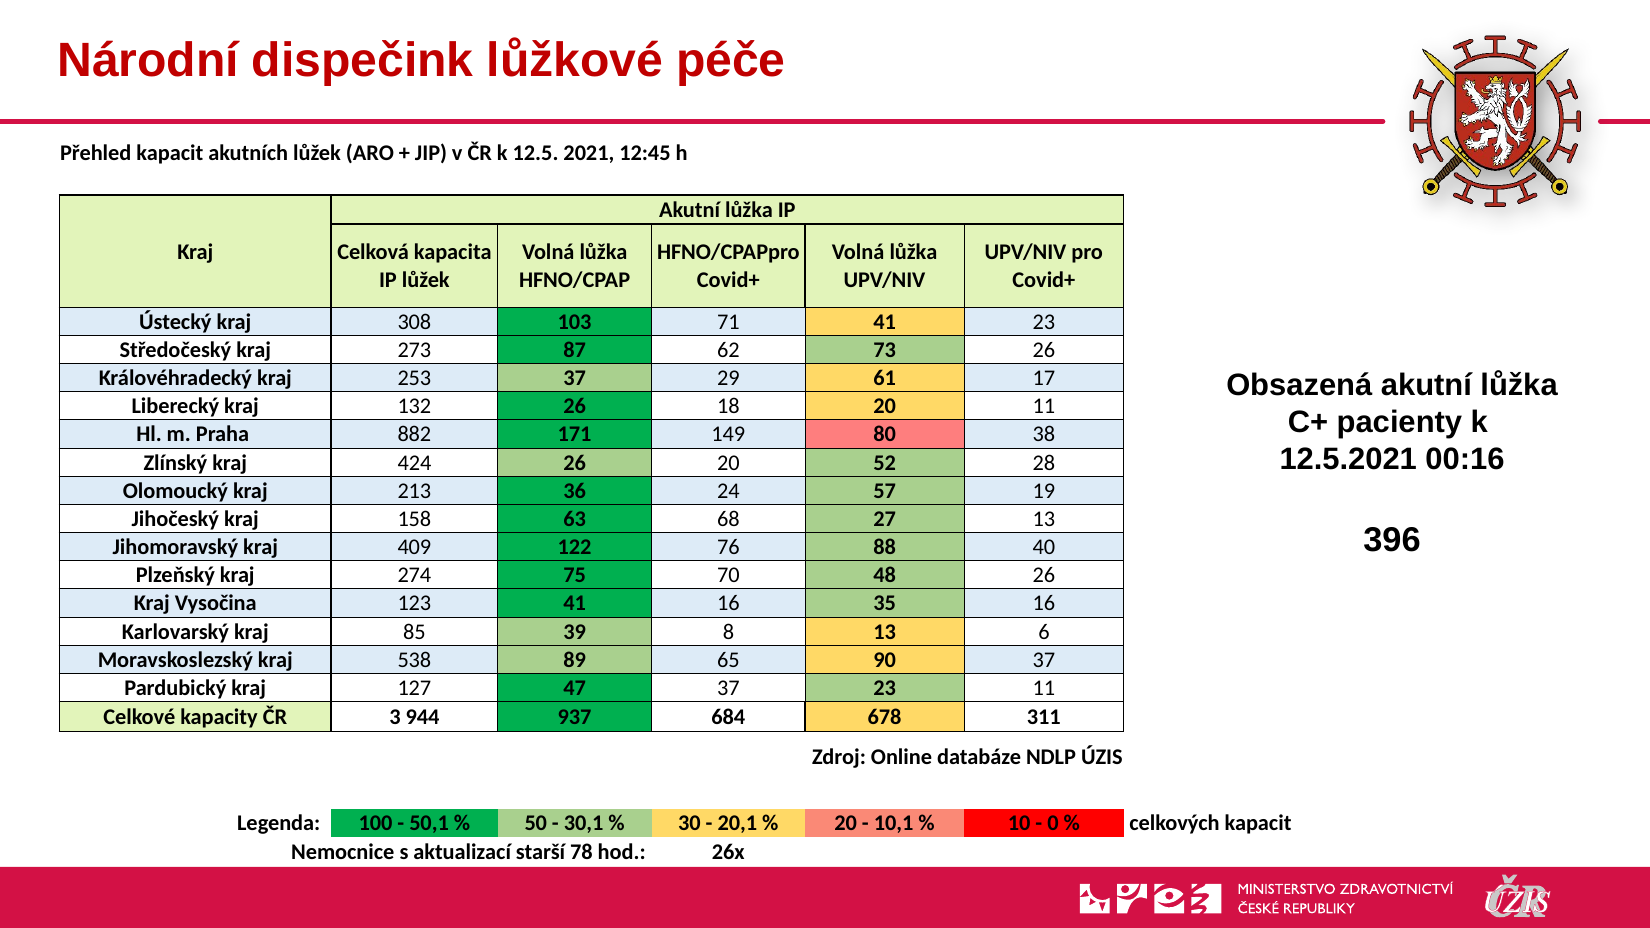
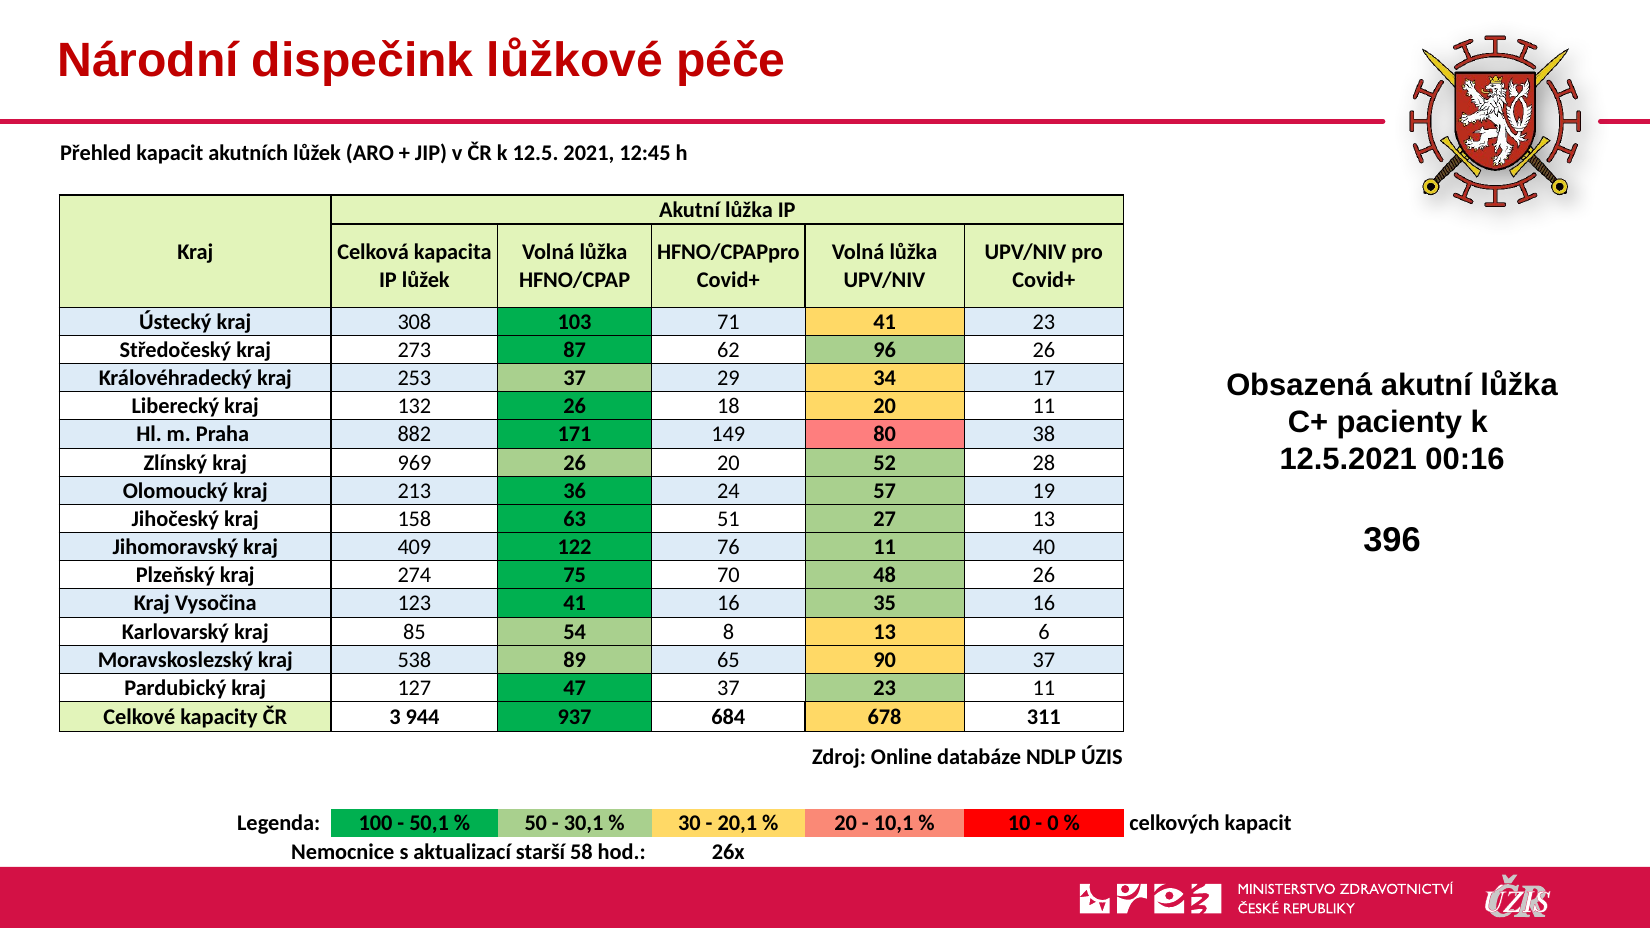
73: 73 -> 96 (885, 350)
61: 61 -> 34 (885, 378)
424: 424 -> 969 (414, 463)
68: 68 -> 51 (728, 519)
76 88: 88 -> 11 (885, 547)
39: 39 -> 54 (575, 632)
78: 78 -> 58 (581, 852)
